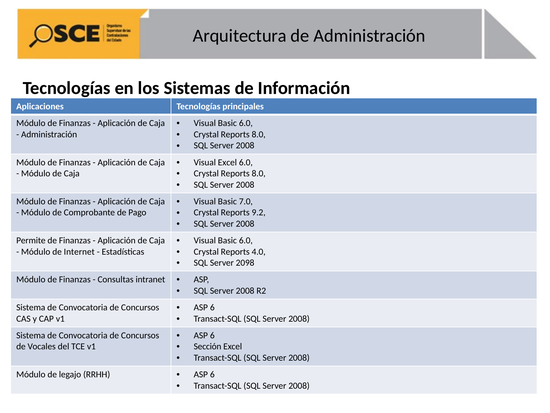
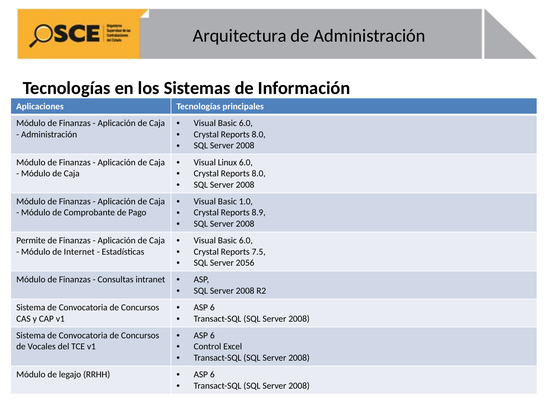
Visual Excel: Excel -> Linux (227, 162)
7.0: 7.0 -> 1.0 (246, 201)
9.2: 9.2 -> 8.9 (259, 212)
4.0: 4.0 -> 7.5 (259, 251)
2098: 2098 -> 2056 (245, 263)
Sección: Sección -> Control (207, 346)
